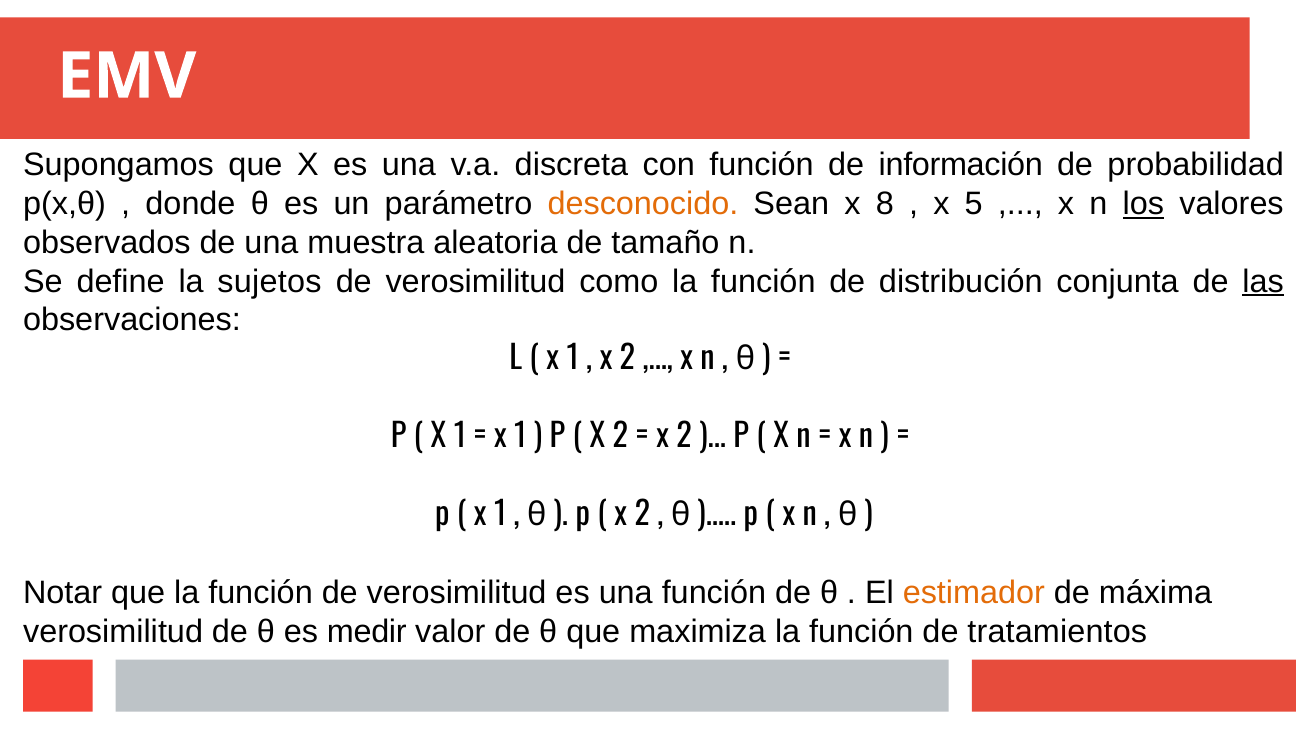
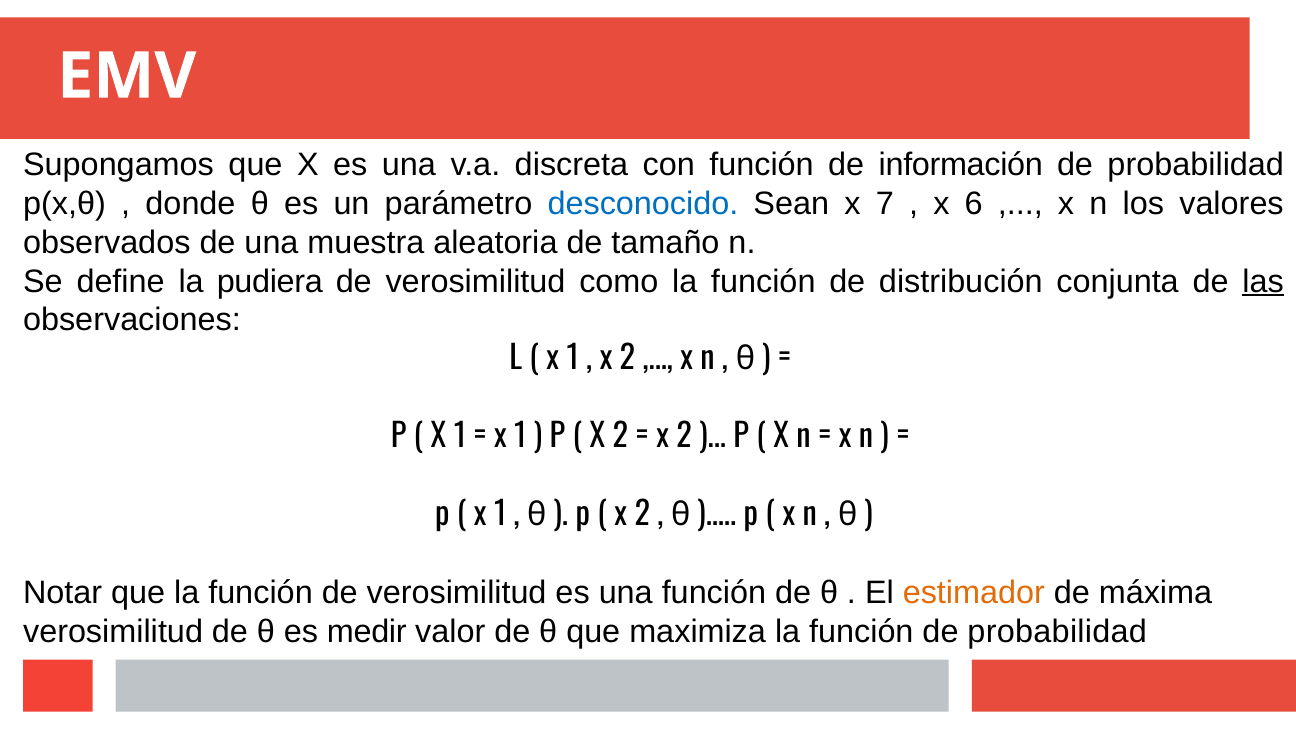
desconocido colour: orange -> blue (643, 204)
8: 8 -> 7 (885, 204)
5: 5 -> 6 (974, 204)
los underline: present -> none (1143, 204)
sujetos: sujetos -> pudiera (270, 281)
función de tratamientos: tratamientos -> probabilidad (1057, 631)
